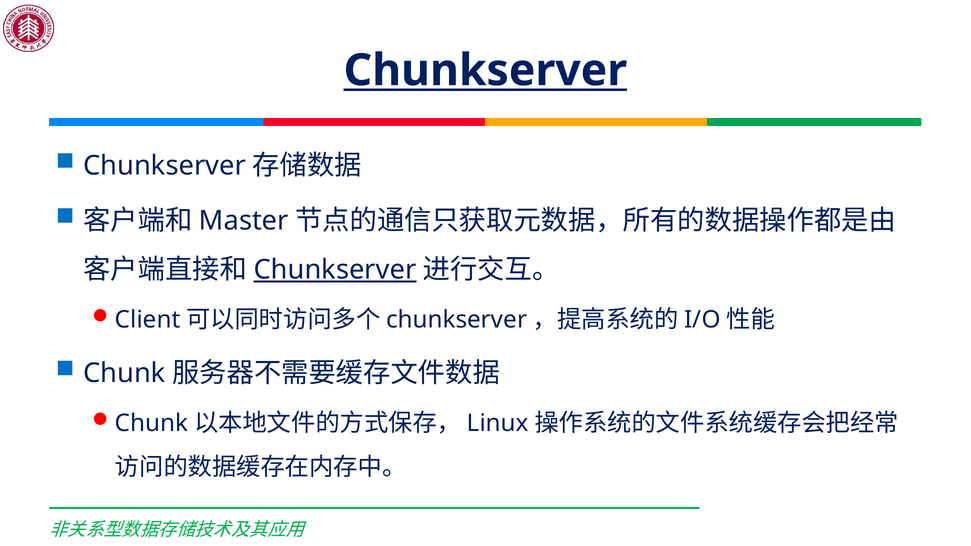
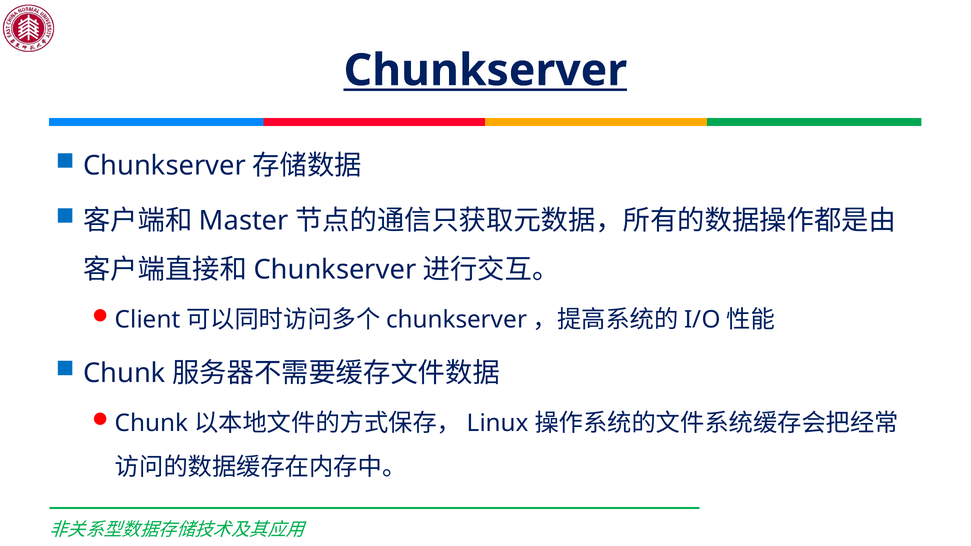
Chunkserver underline: present -> none (335, 270)
